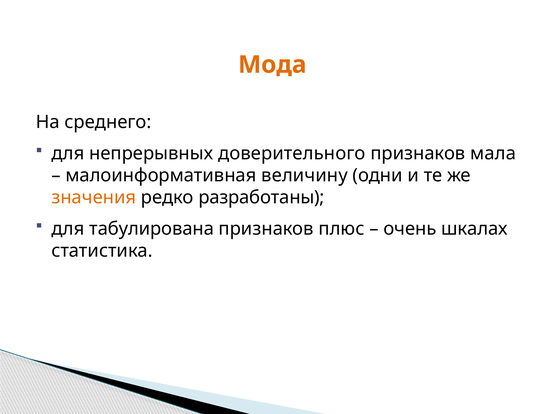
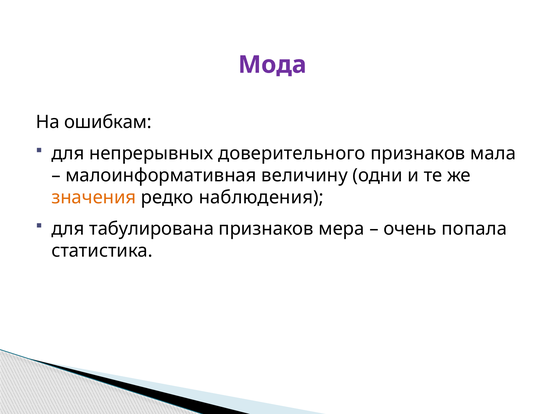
Мода colour: orange -> purple (272, 65)
среднего: среднего -> ошибкам (108, 122)
разработаны: разработаны -> наблюдения (261, 197)
плюс: плюс -> мера (341, 229)
шкалах: шкалах -> попала (474, 229)
